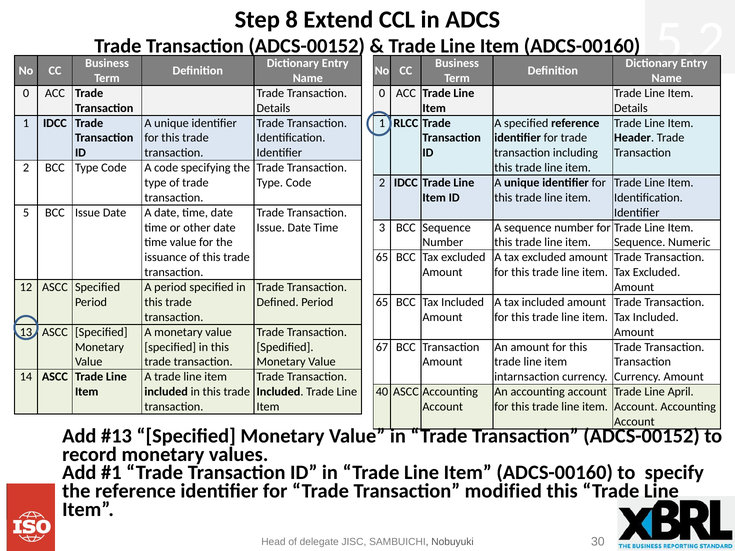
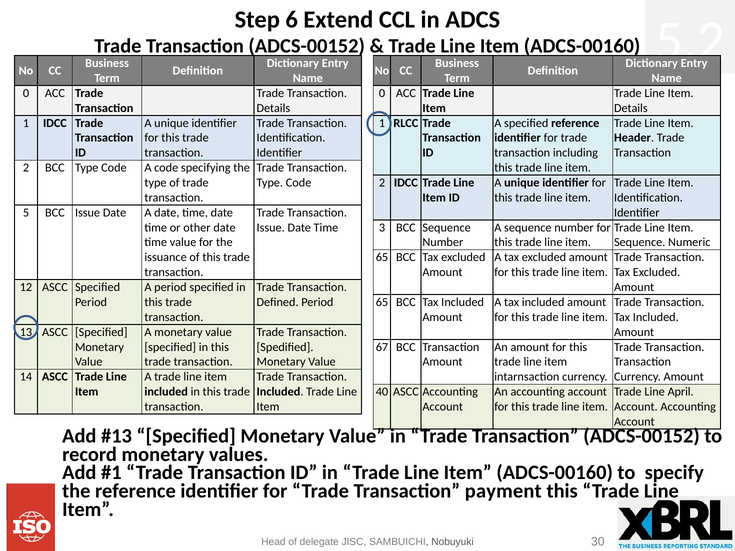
8: 8 -> 6 (292, 19)
modified: modified -> payment (503, 491)
